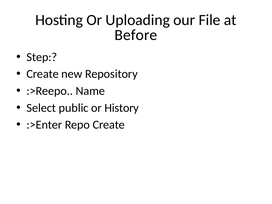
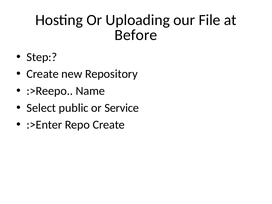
History: History -> Service (122, 108)
